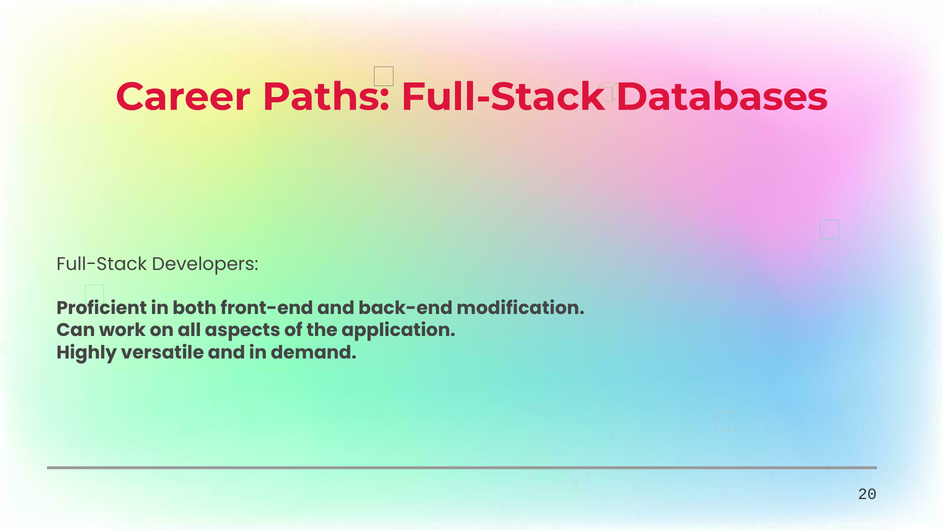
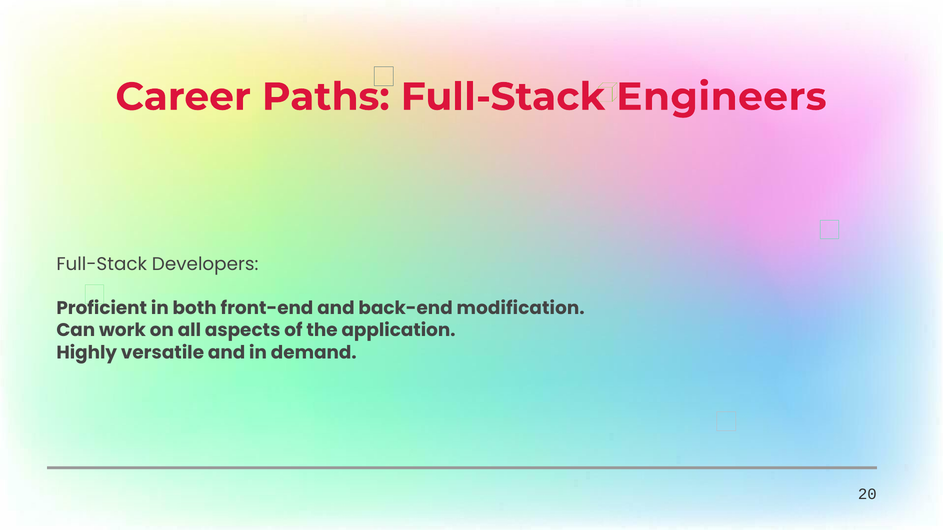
Databases: Databases -> Engineers (721, 97)
